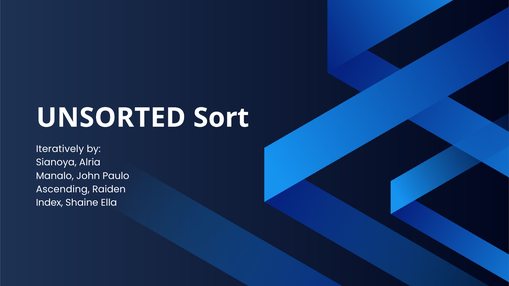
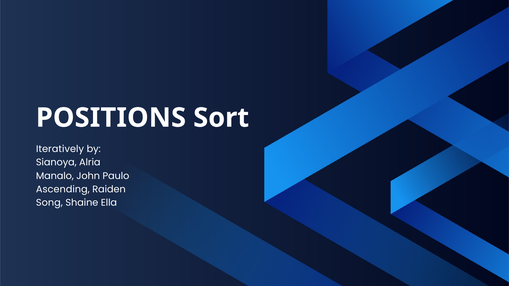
UNSORTED: UNSORTED -> POSITIONS (111, 118)
Index: Index -> Song (49, 203)
